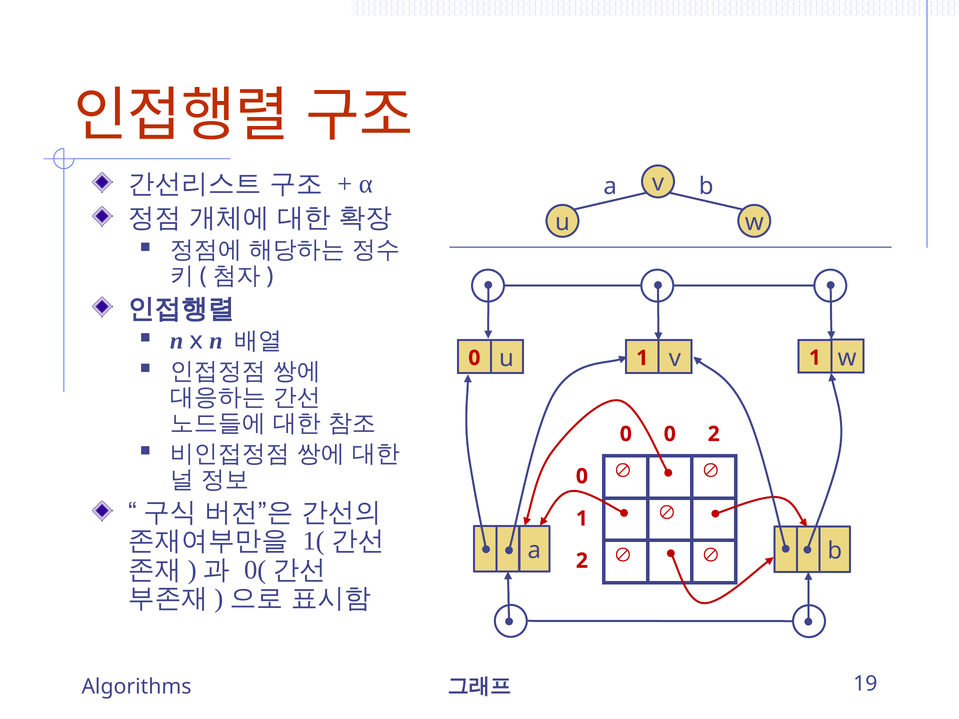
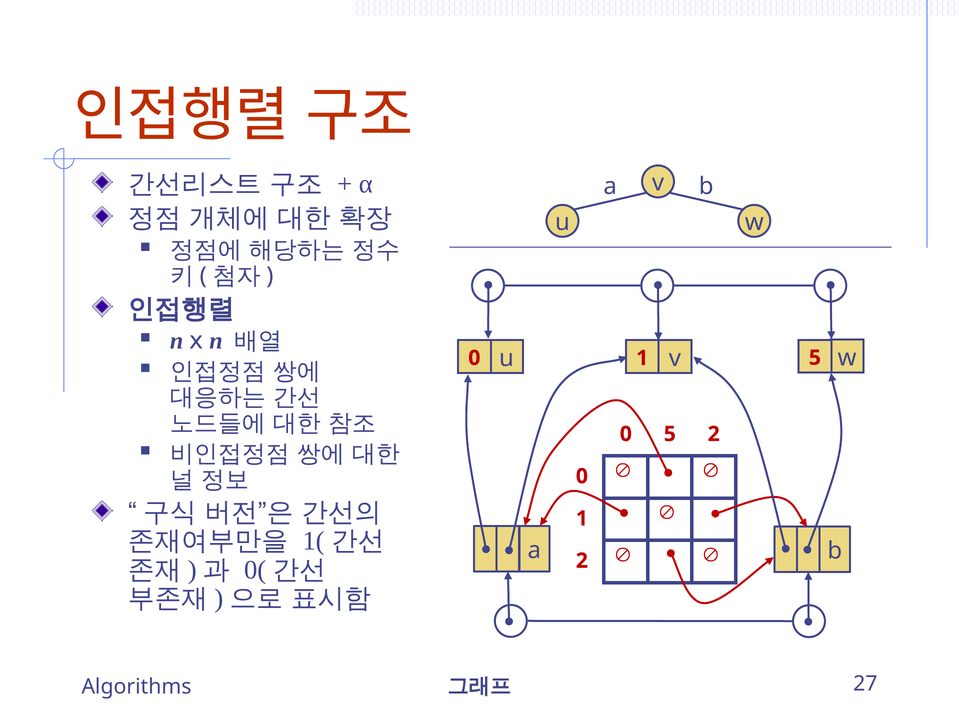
1 1: 1 -> 5 (815, 358)
0 0: 0 -> 5 (670, 434)
19: 19 -> 27 (865, 684)
